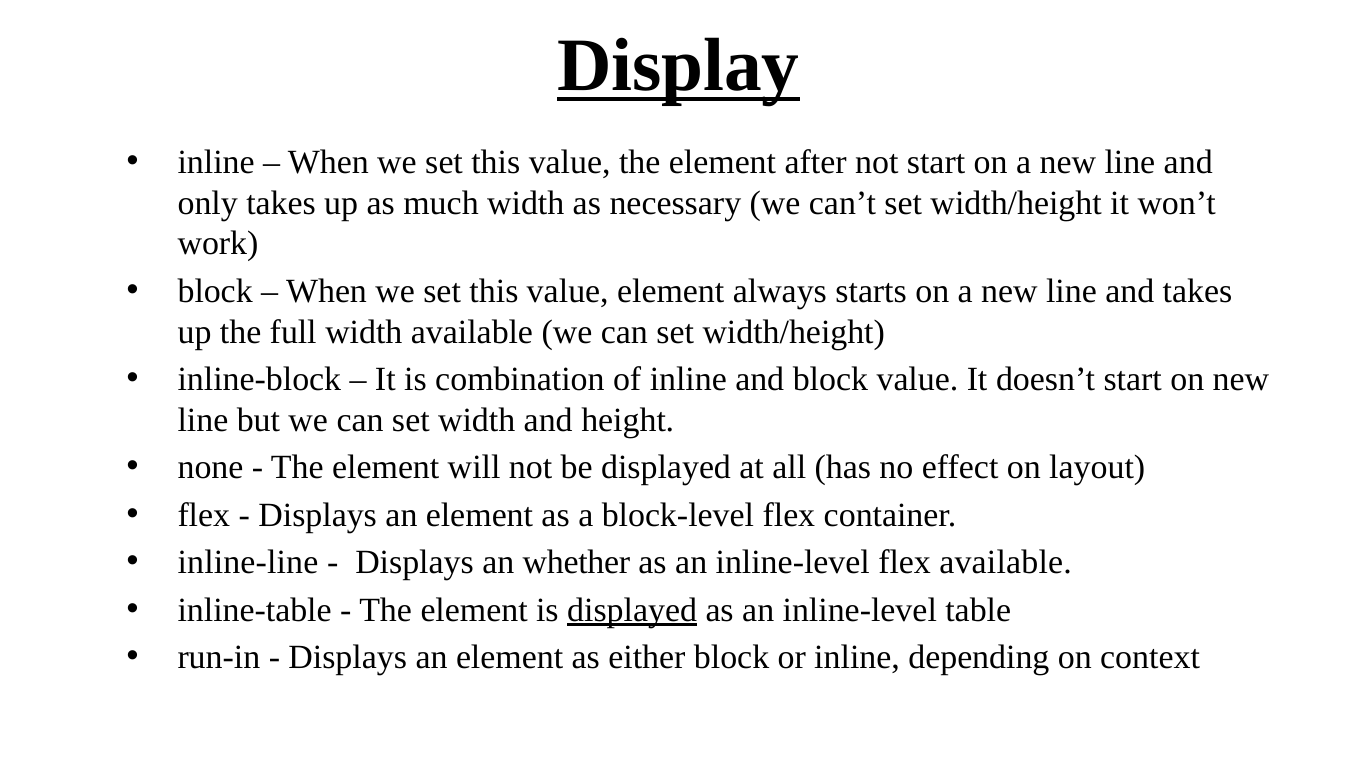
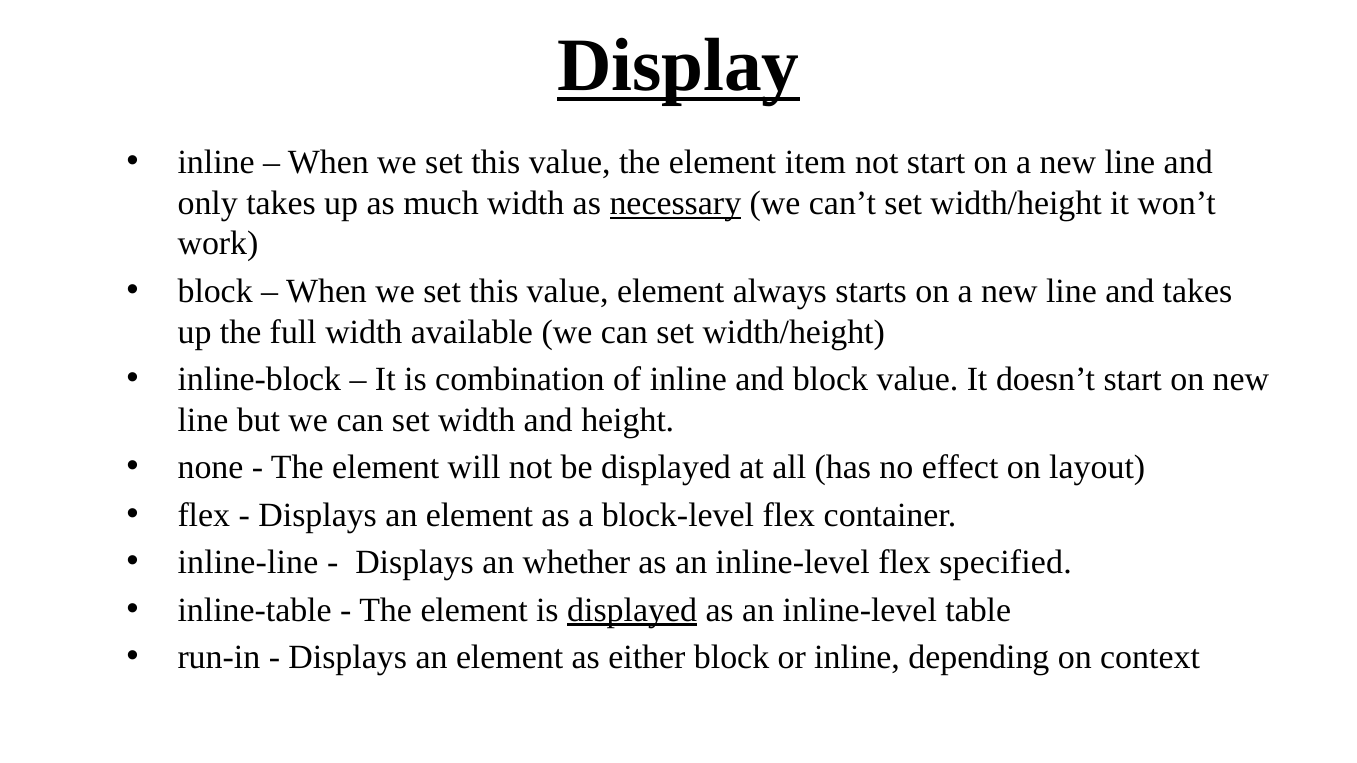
after: after -> item (815, 162)
necessary underline: none -> present (675, 203)
flex available: available -> specified (1006, 563)
